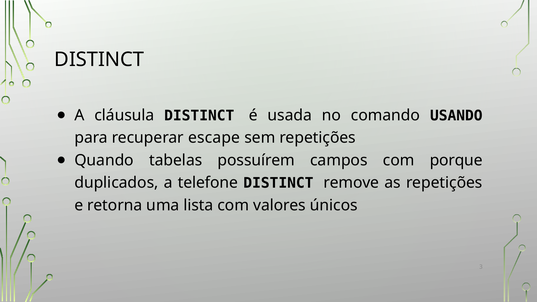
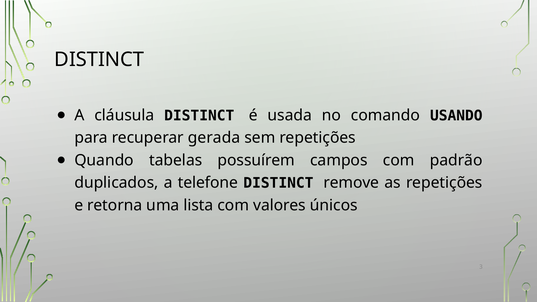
escape: escape -> gerada (214, 138)
porque: porque -> padrão (456, 160)
